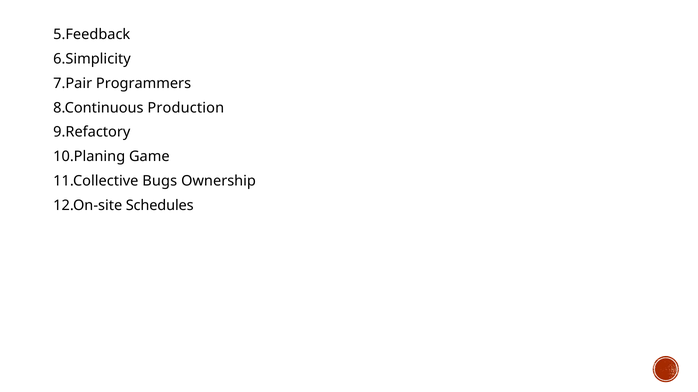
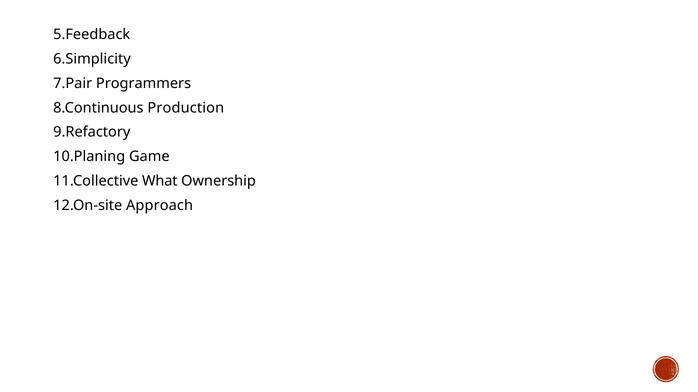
Bugs: Bugs -> What (160, 181)
Schedules: Schedules -> Approach (160, 206)
